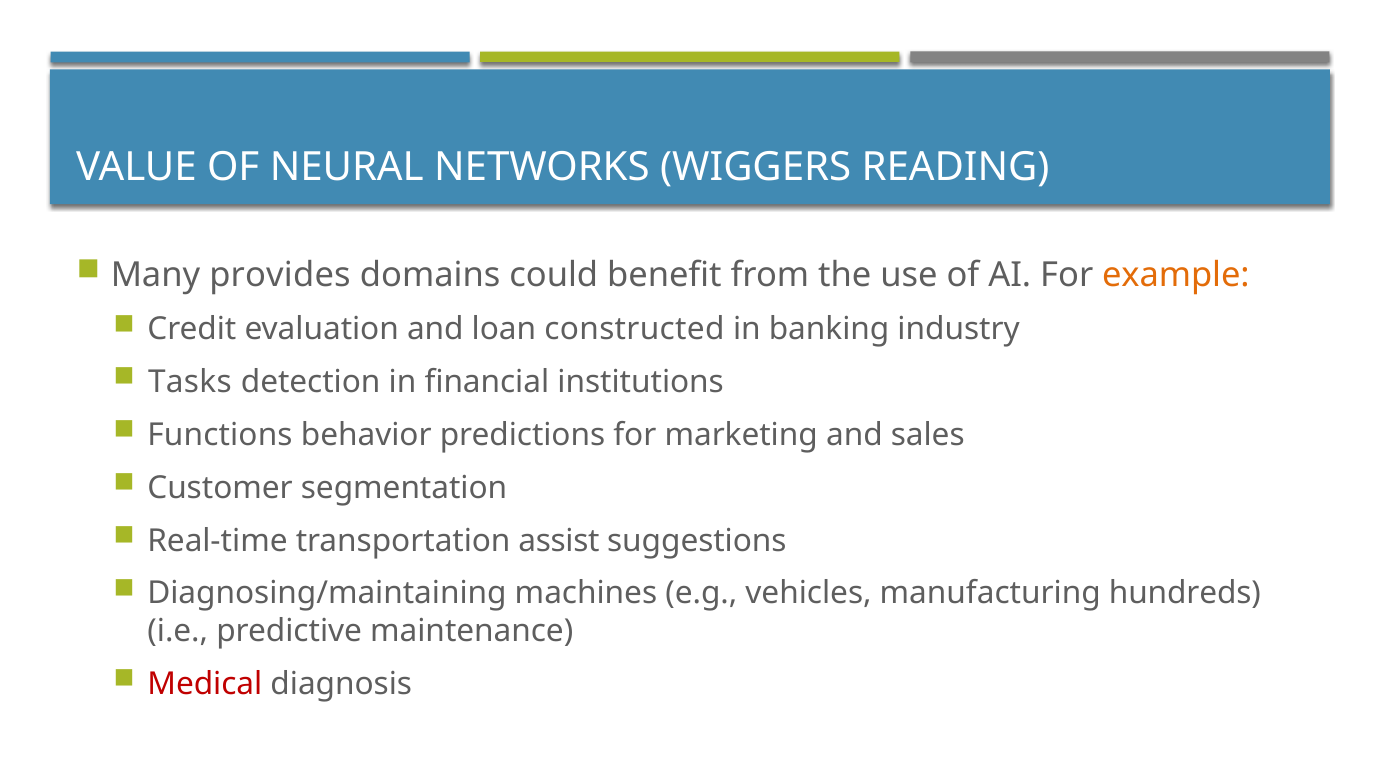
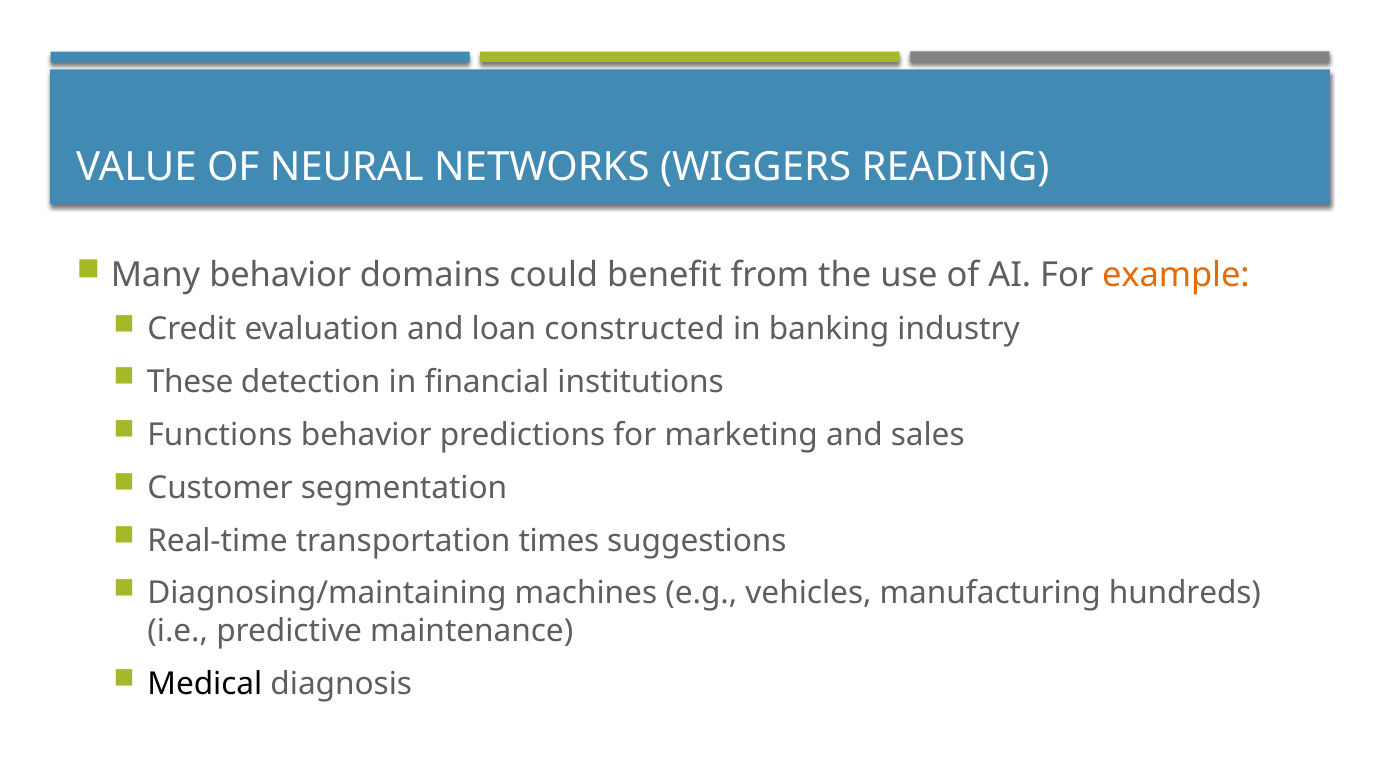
Many provides: provides -> behavior (280, 275)
Tasks: Tasks -> These (190, 382)
assist: assist -> times (559, 541)
Medical colour: red -> black (205, 684)
